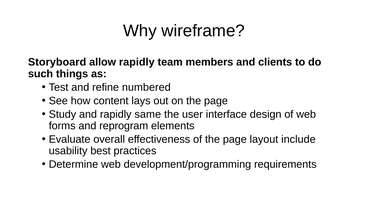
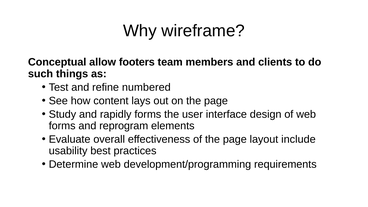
Storyboard: Storyboard -> Conceptual (57, 62)
allow rapidly: rapidly -> footers (137, 62)
rapidly same: same -> forms (148, 114)
